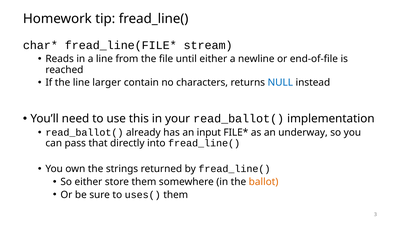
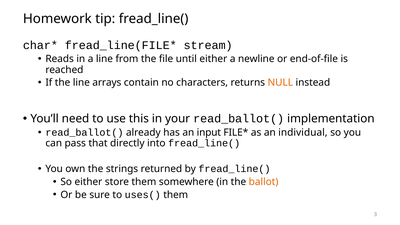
larger: larger -> arrays (107, 83)
NULL colour: blue -> orange (280, 83)
underway: underway -> individual (303, 132)
